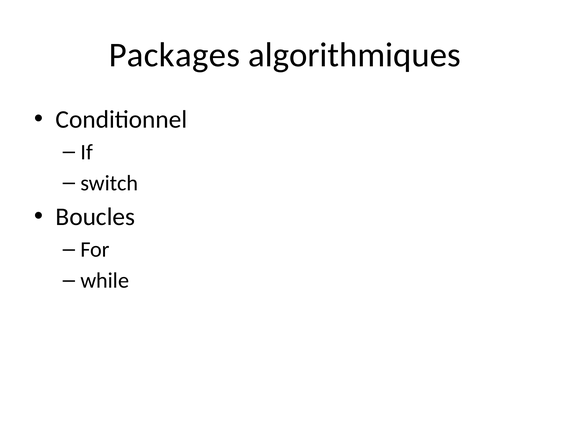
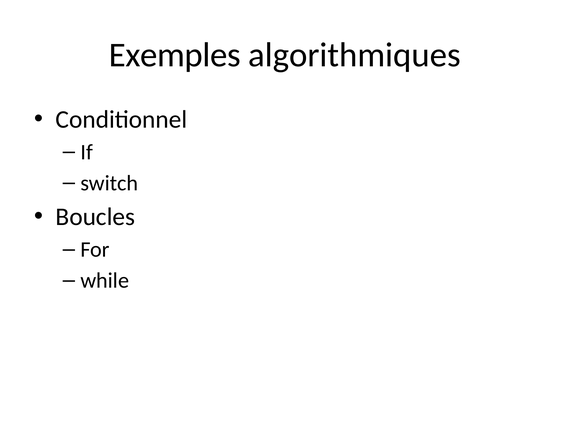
Packages: Packages -> Exemples (175, 55)
